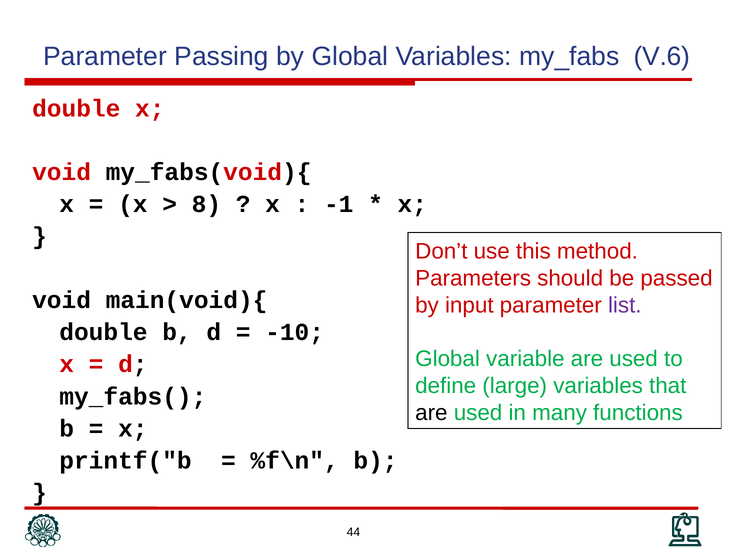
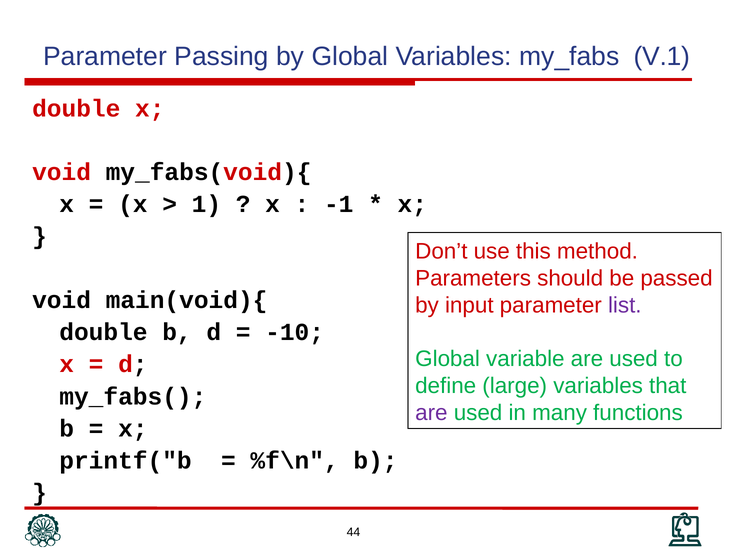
V.6: V.6 -> V.1 (662, 57)
8: 8 -> 1 (206, 204)
are colour: black -> purple (431, 413)
